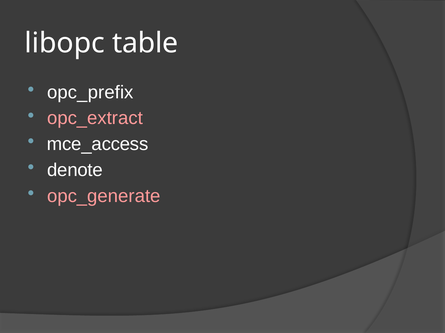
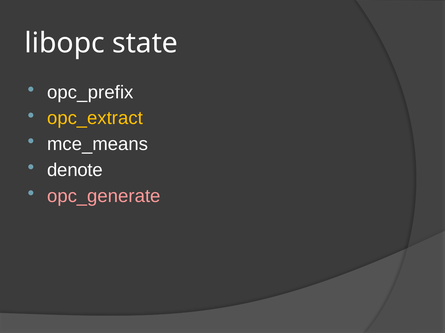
table: table -> state (145, 43)
opc_extract colour: pink -> yellow (95, 118)
mce_access: mce_access -> mce_means (98, 144)
